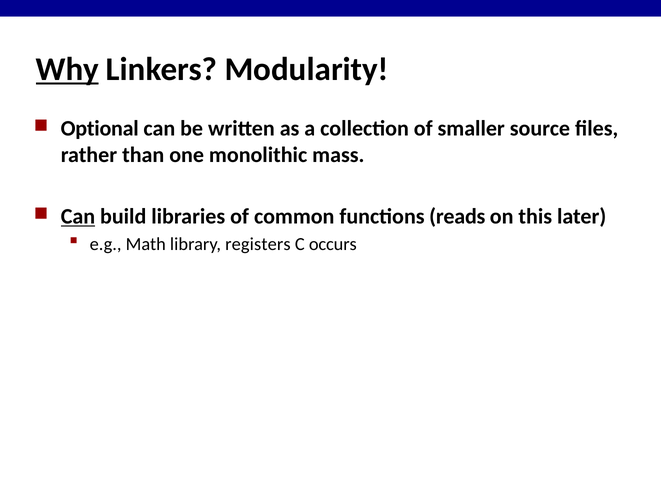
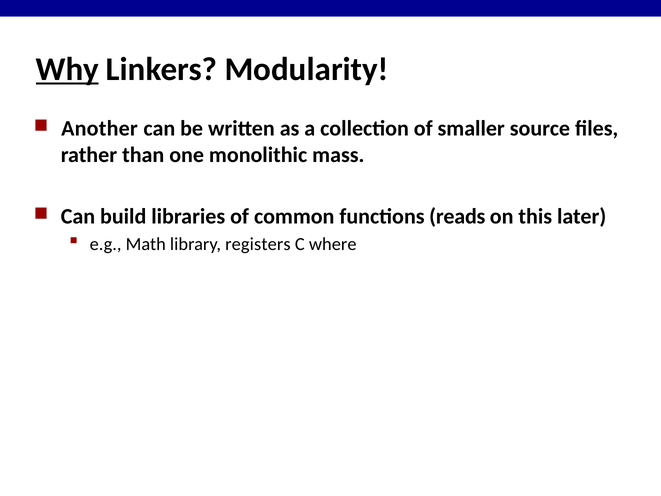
Optional: Optional -> Another (99, 128)
Can underline: present -> none (78, 216)
occurs: occurs -> where (333, 244)
